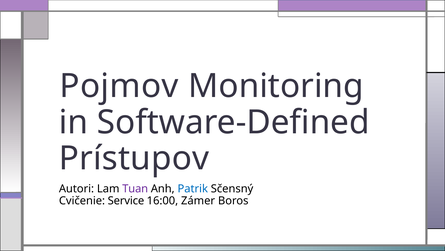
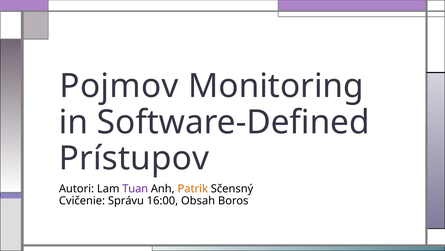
Patrik colour: blue -> orange (193, 188)
Service: Service -> Správu (126, 200)
Zámer: Zámer -> Obsah (198, 200)
